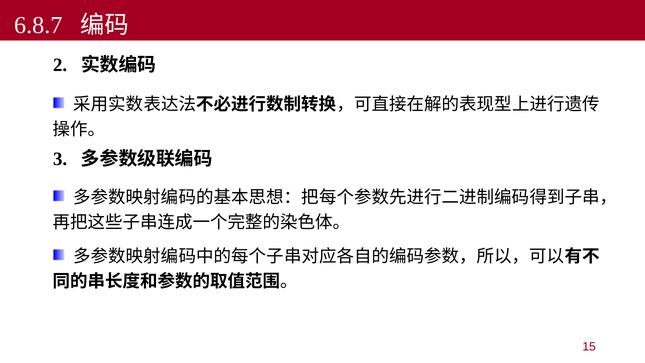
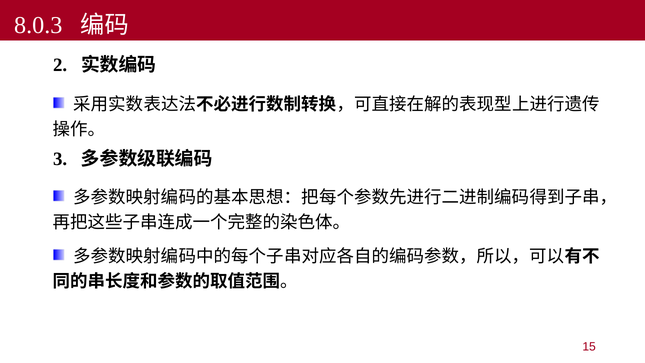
6.8.7: 6.8.7 -> 8.0.3 (38, 25)
